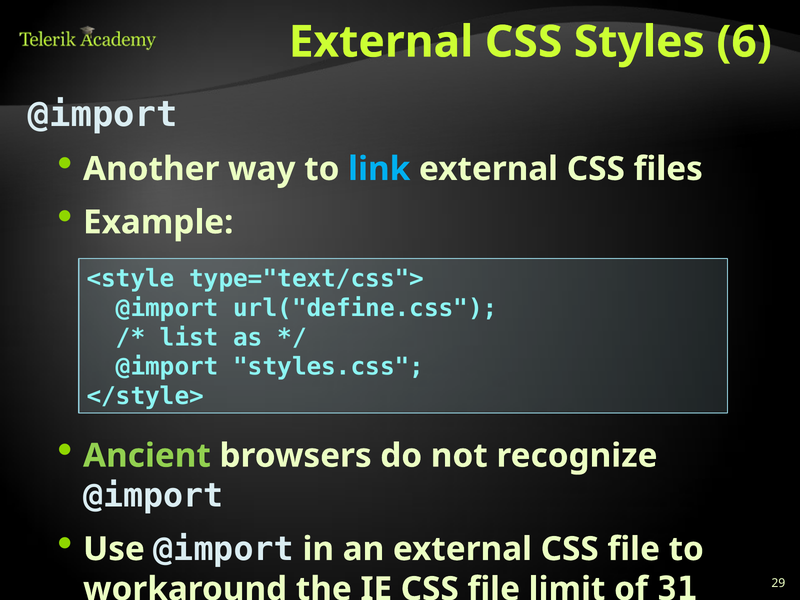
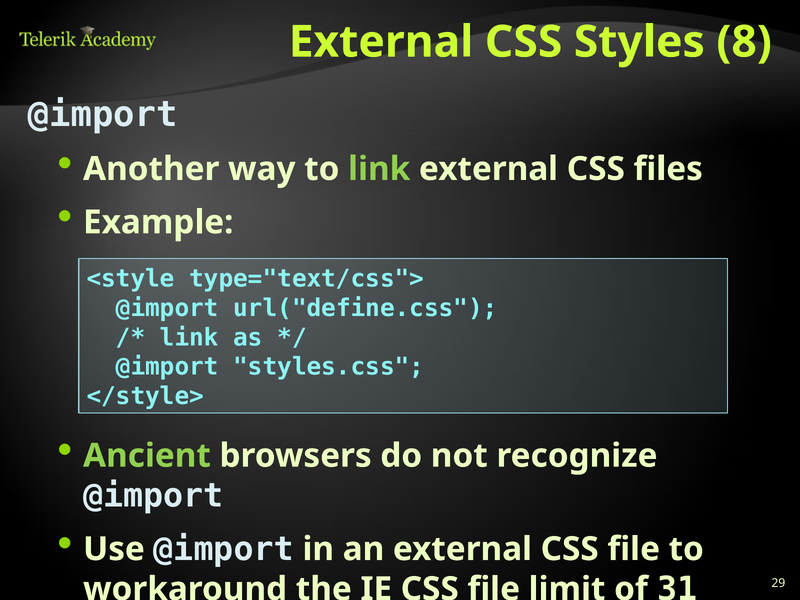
6: 6 -> 8 (744, 42)
link colour: light blue -> light green (379, 169)
list: list -> link (189, 338)
